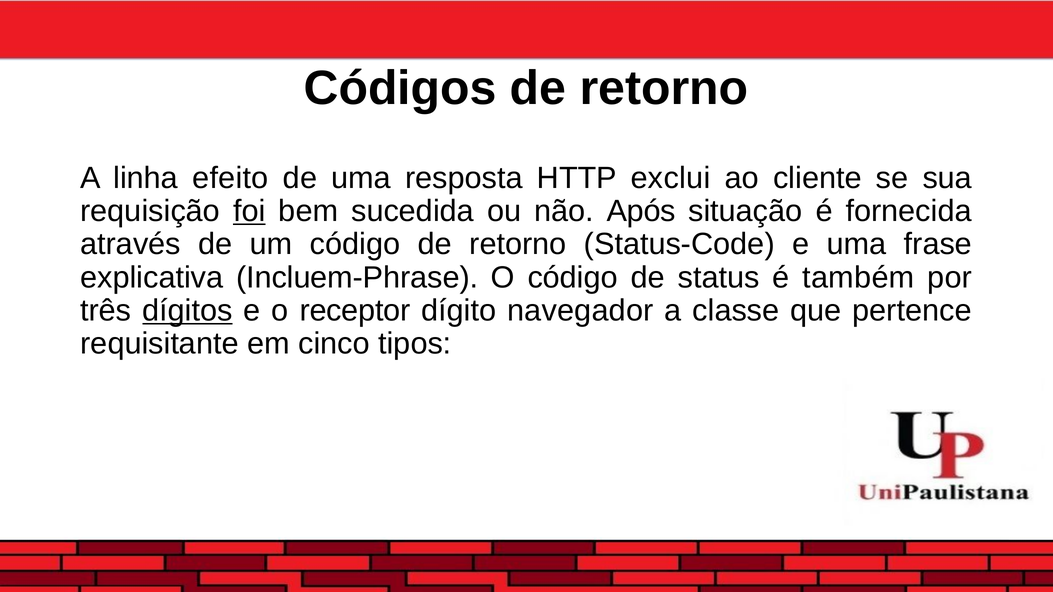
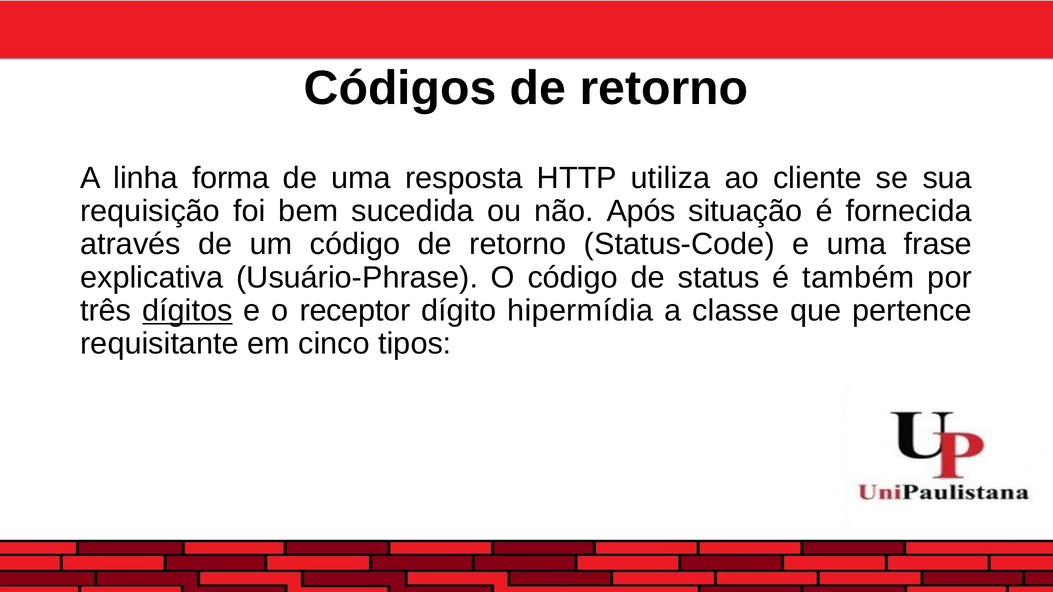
efeito: efeito -> forma (231, 178)
exclui: exclui -> utiliza (671, 178)
foi underline: present -> none (249, 211)
Incluem-Phrase: Incluem-Phrase -> Usuário-Phrase (357, 278)
navegador: navegador -> hipermídia (580, 311)
